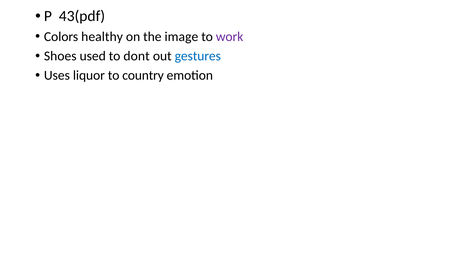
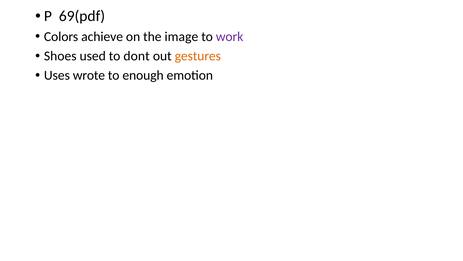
43(pdf: 43(pdf -> 69(pdf (82, 16)
healthy: healthy -> achieve (102, 37)
gestures colour: blue -> orange (198, 56)
liquor: liquor -> wrote (89, 75)
country: country -> enough (143, 75)
